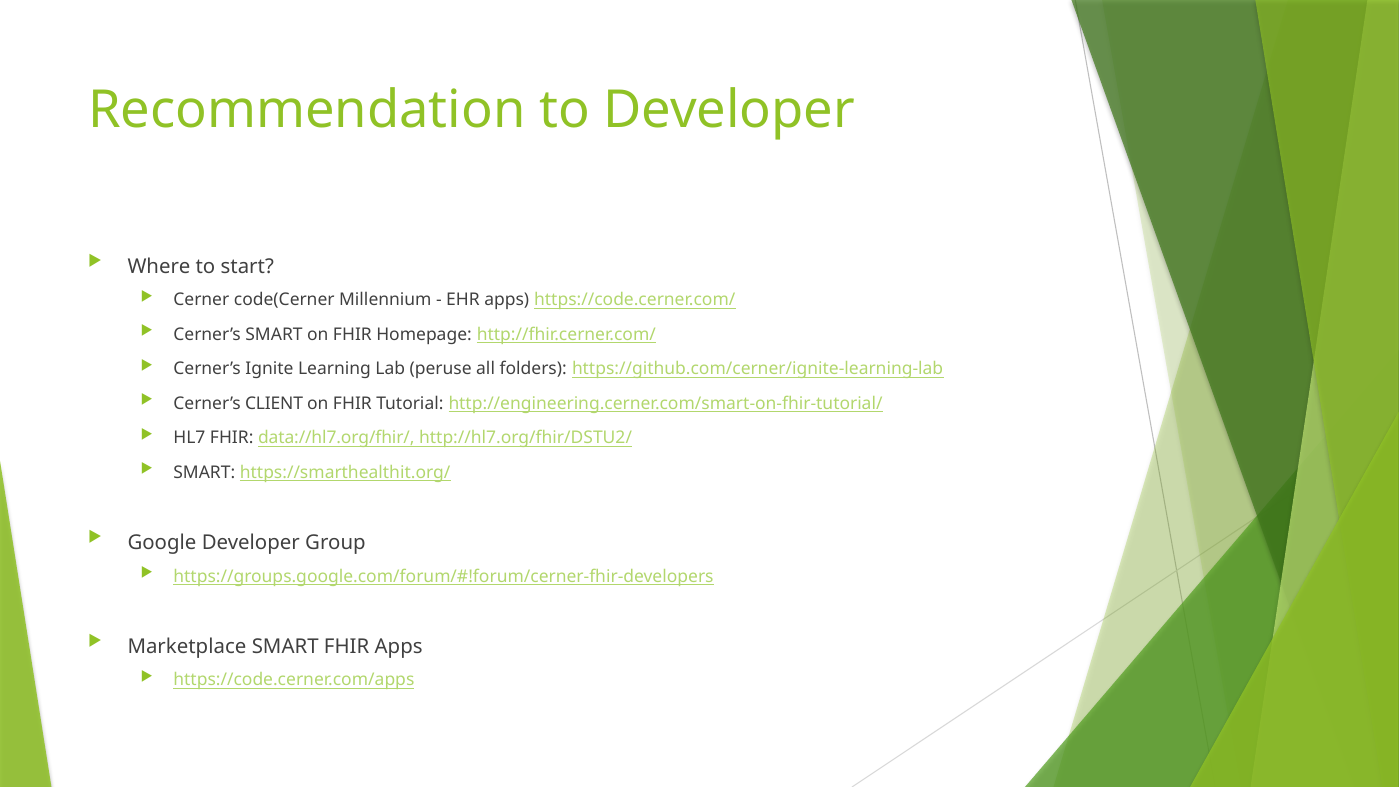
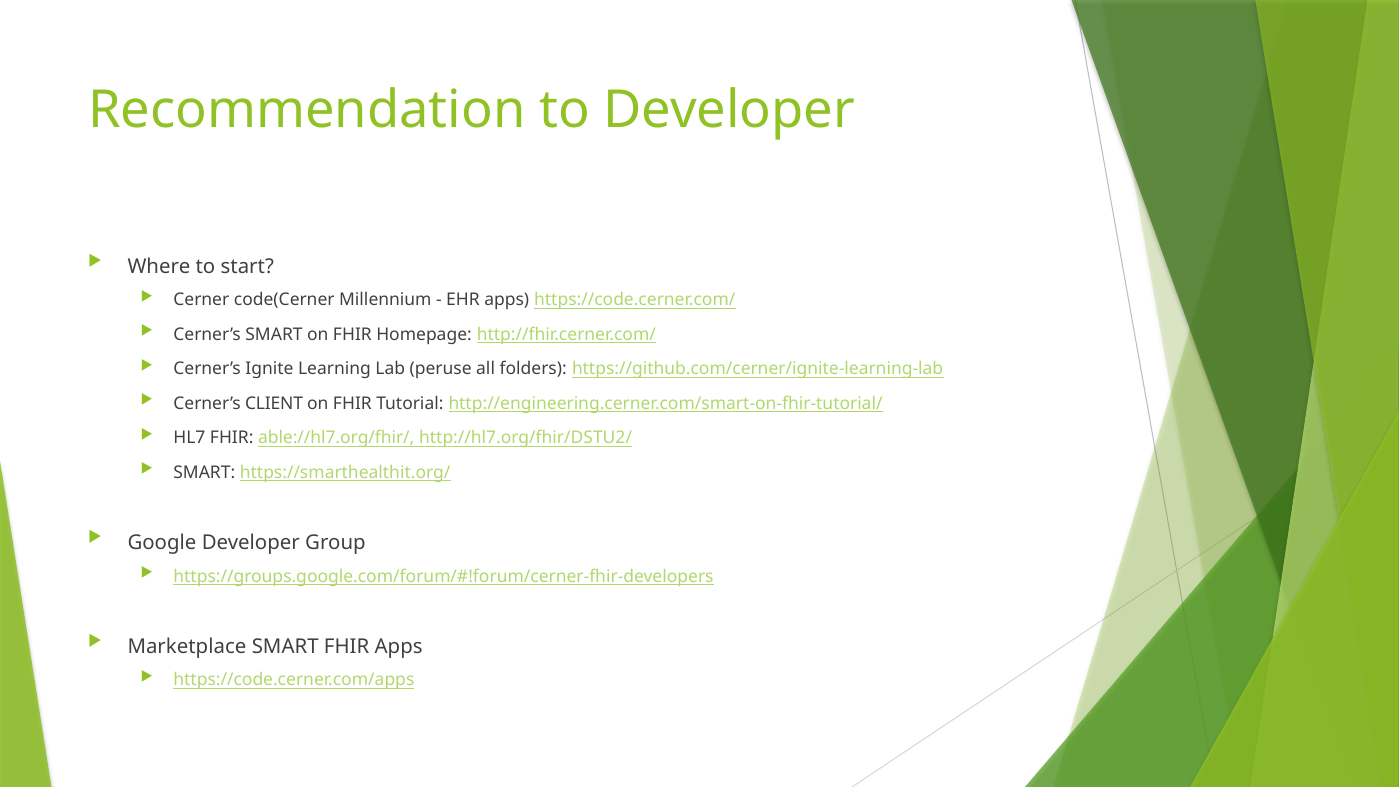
data://hl7.org/fhir/: data://hl7.org/fhir/ -> able://hl7.org/fhir/ (336, 438)
